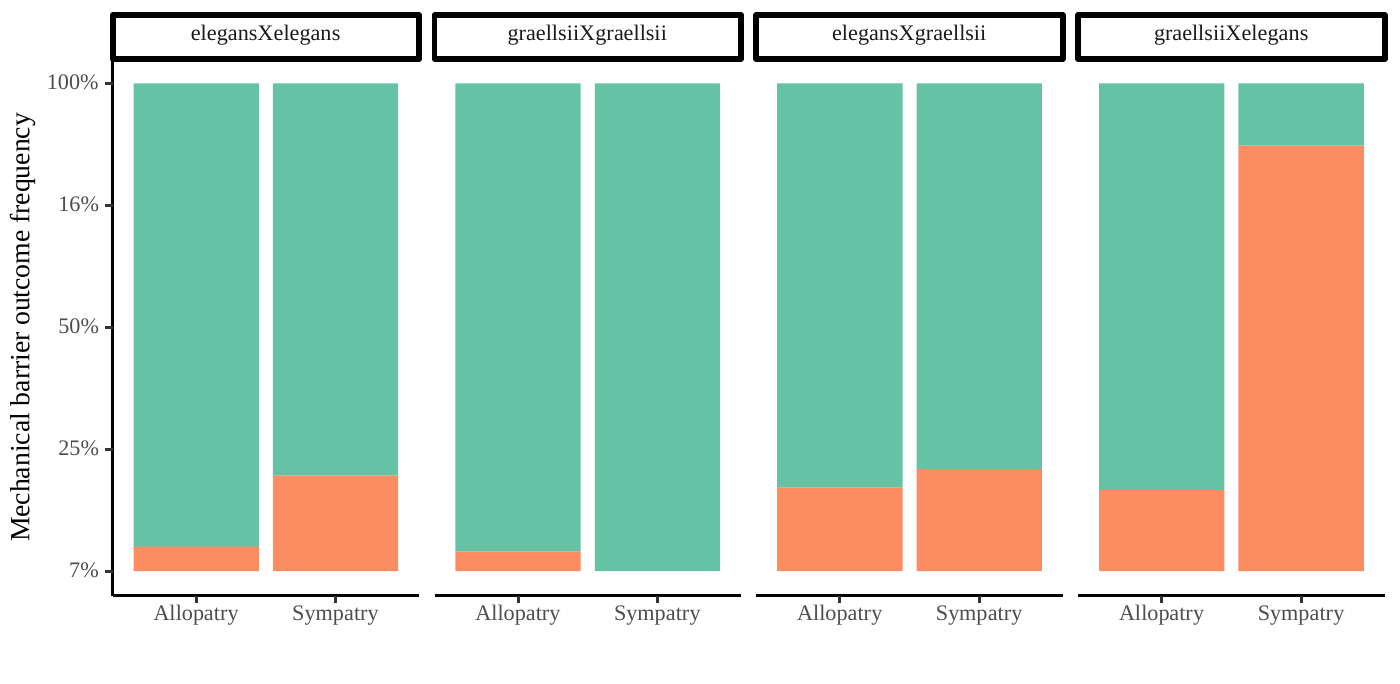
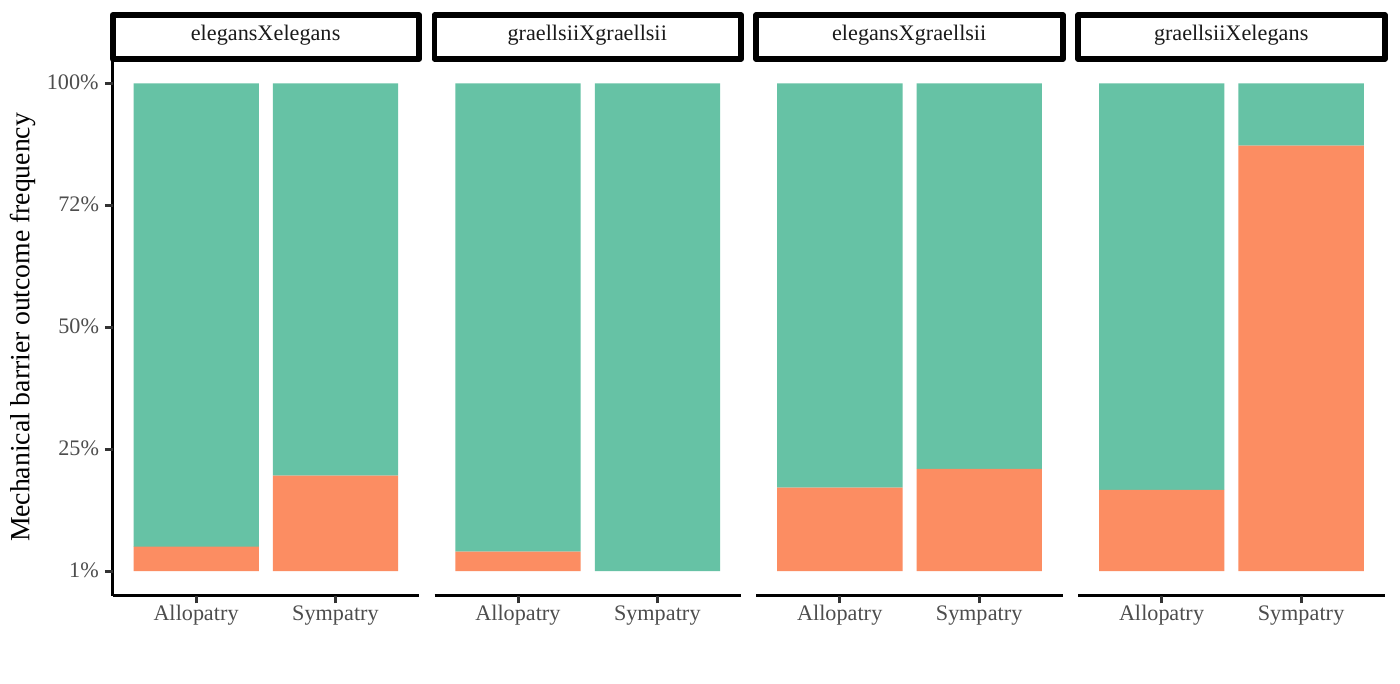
16%: 16% -> 72% (79, 204)
7%: 7% -> 1% (84, 570)
